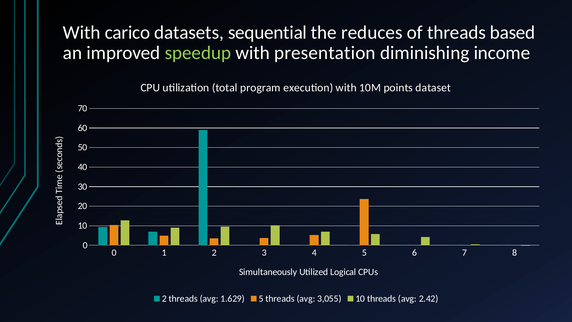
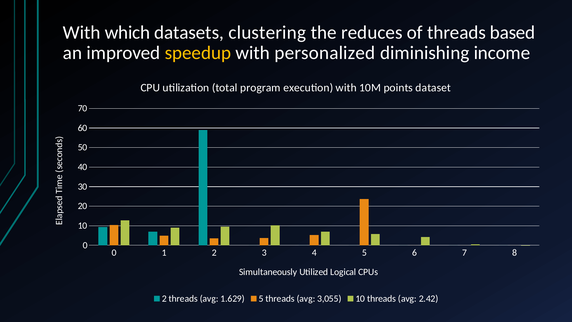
carico: carico -> which (127, 32)
sequential: sequential -> clustering (267, 32)
speedup colour: light green -> yellow (198, 53)
presentation: presentation -> personalized (325, 53)
